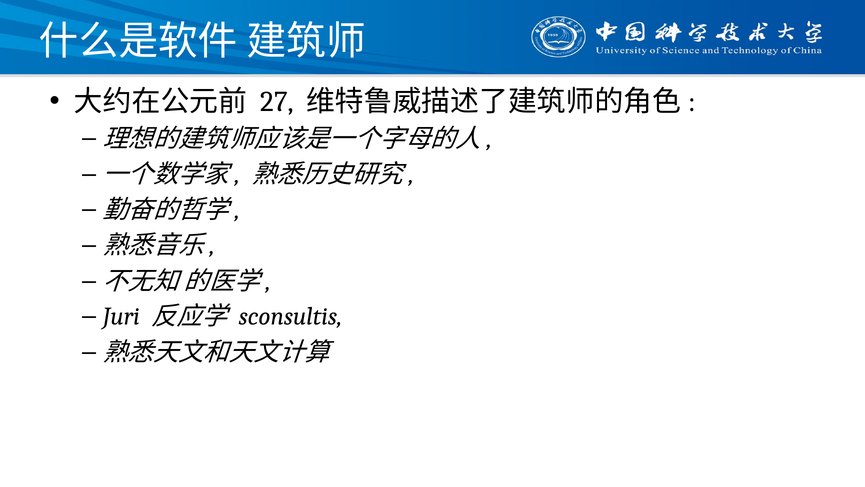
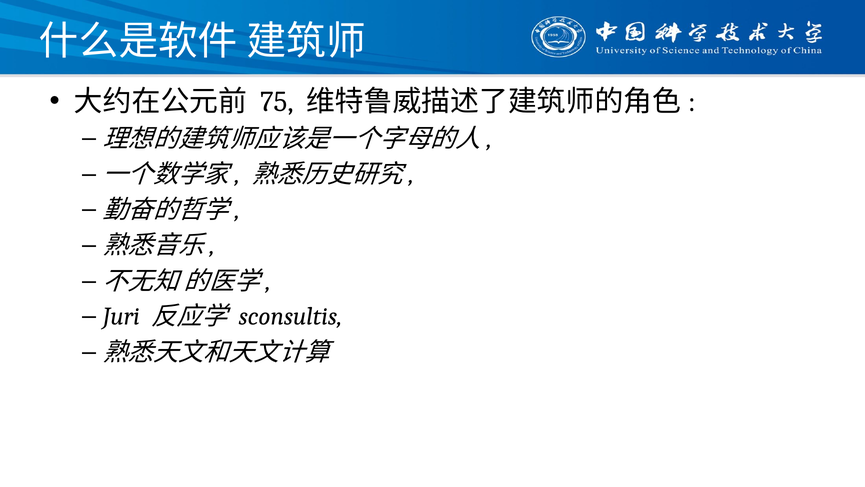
27: 27 -> 75 (277, 102)
